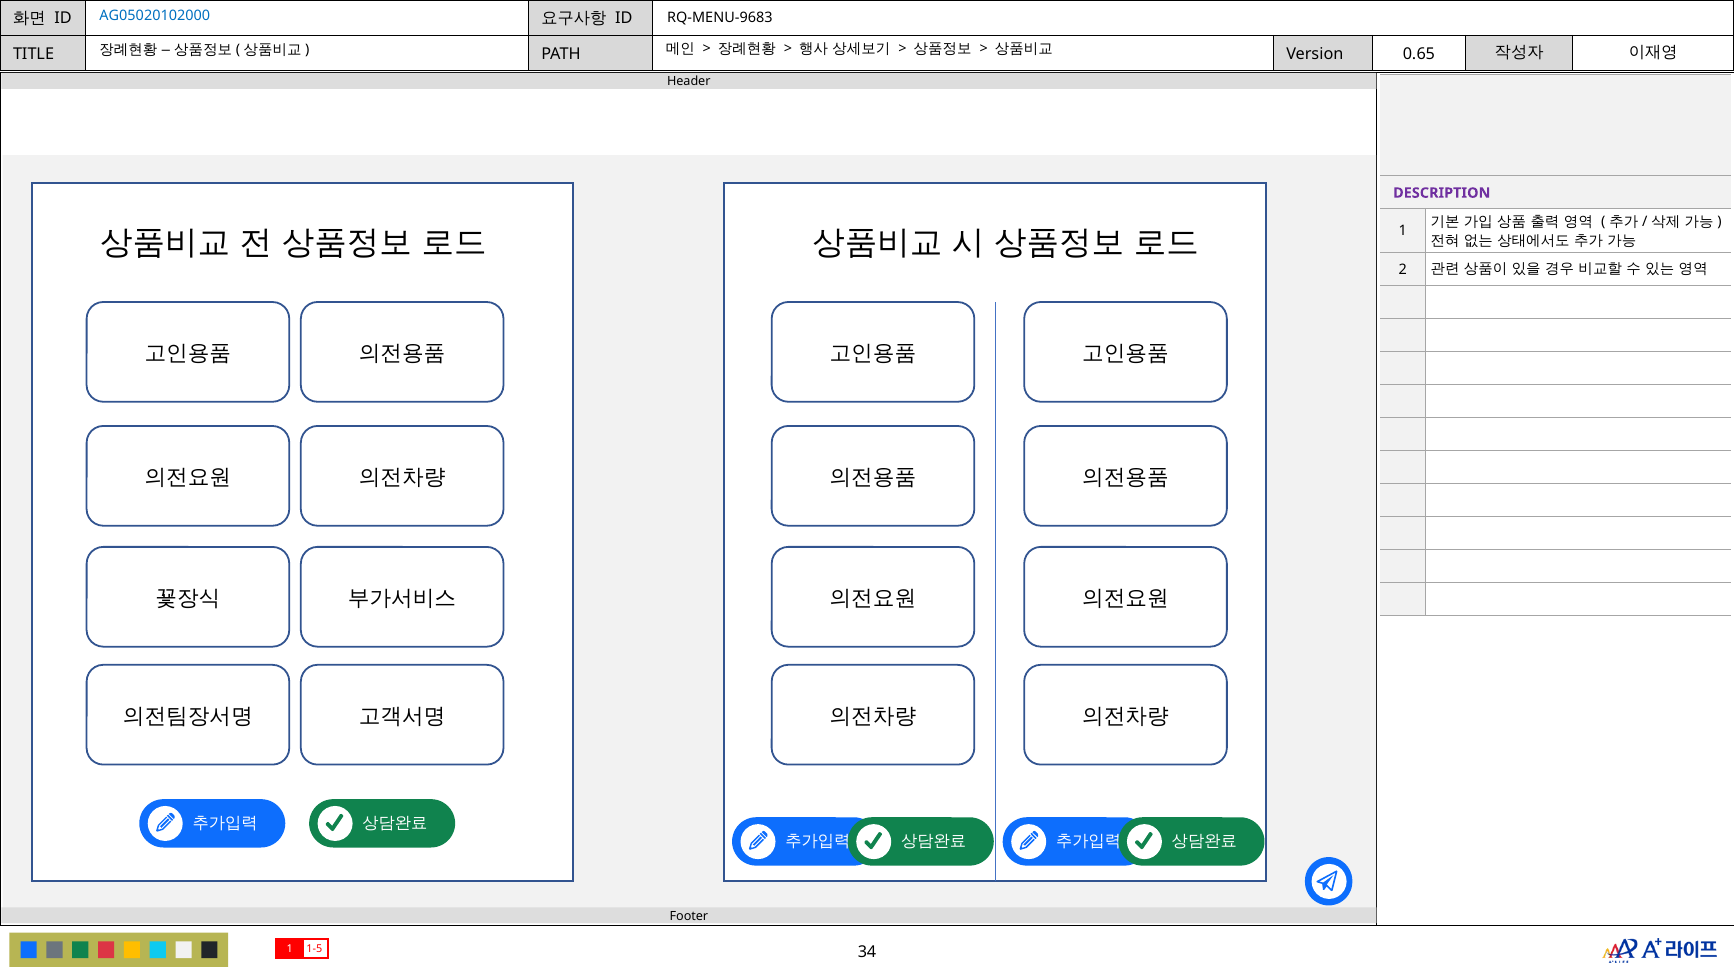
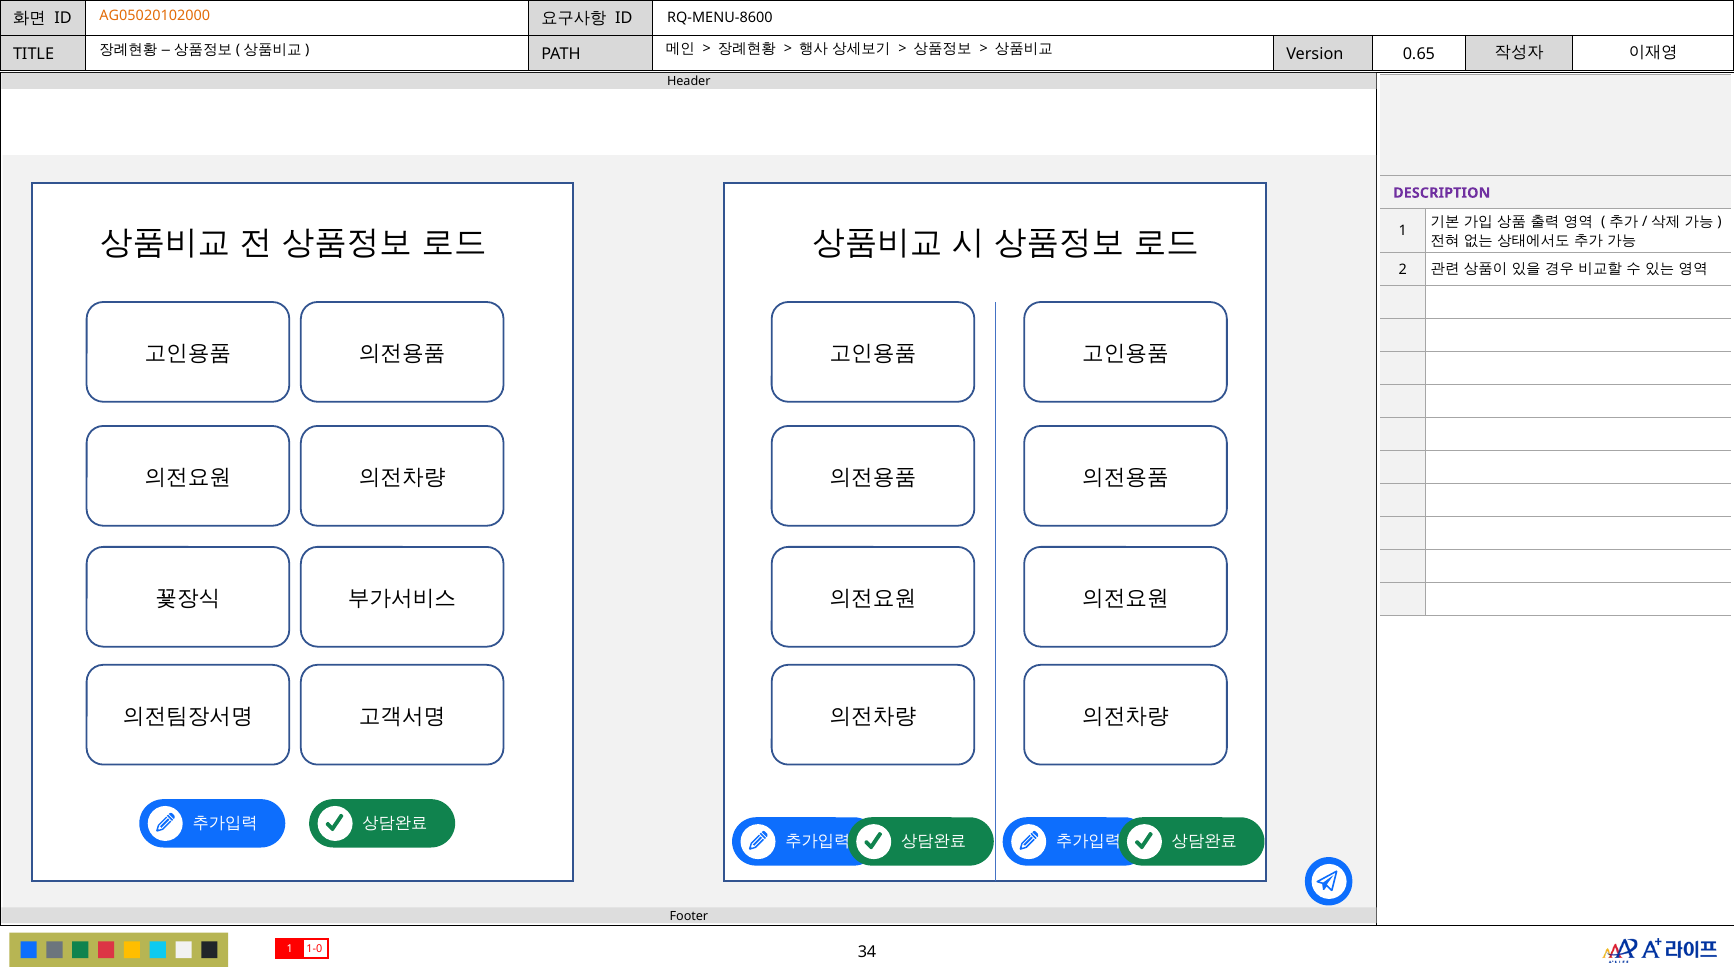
AG05020102000 colour: blue -> orange (155, 16)
RQ-MENU-9683: RQ-MENU-9683 -> RQ-MENU-8600 (720, 17)
1-5: 1-5 -> 1-0 (314, 950)
